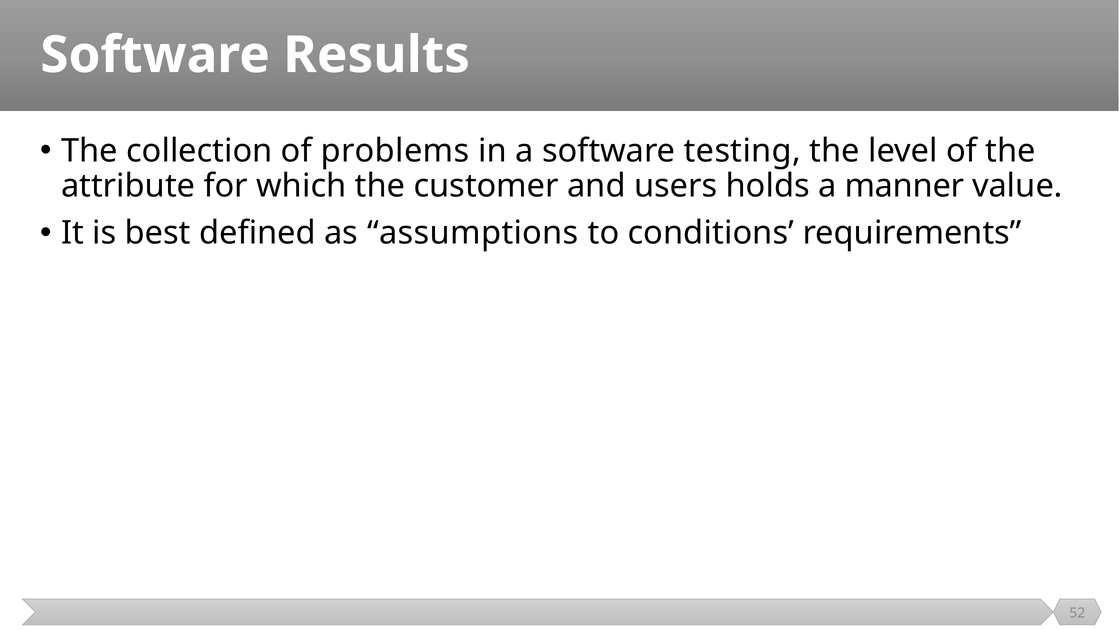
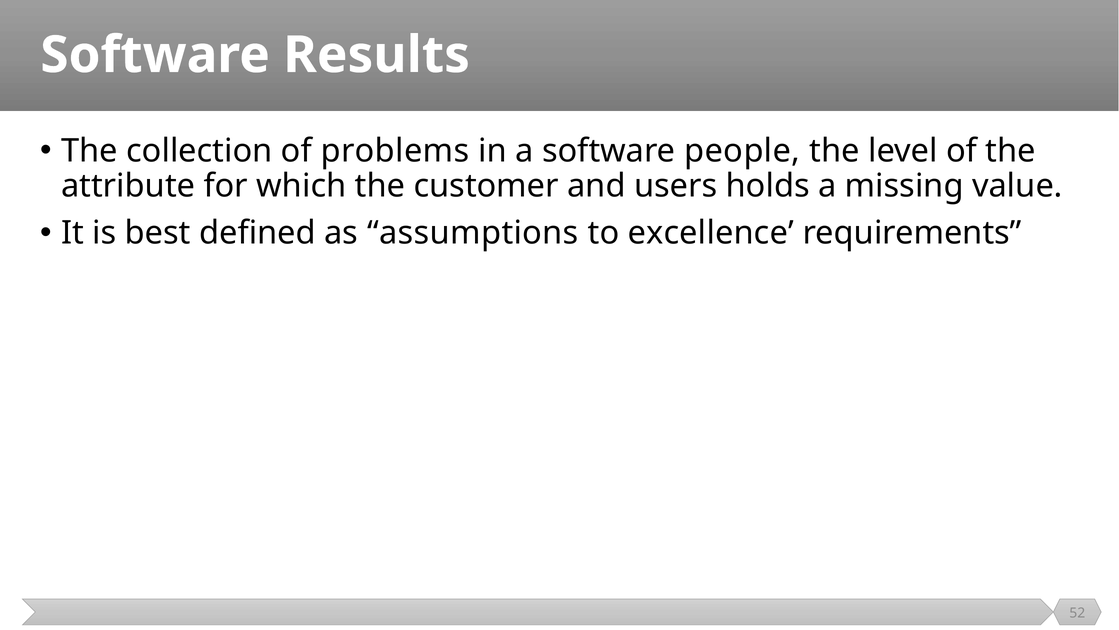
testing: testing -> people (742, 151)
manner: manner -> missing (904, 186)
conditions: conditions -> excellence (711, 233)
